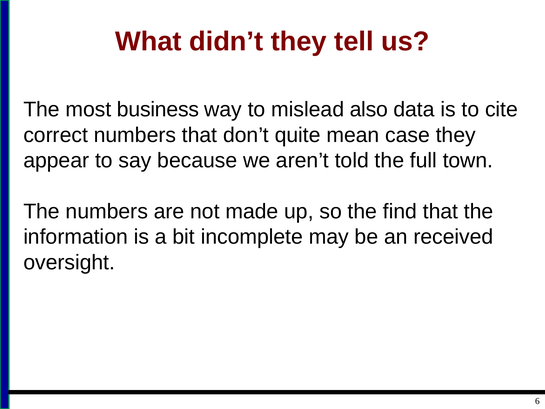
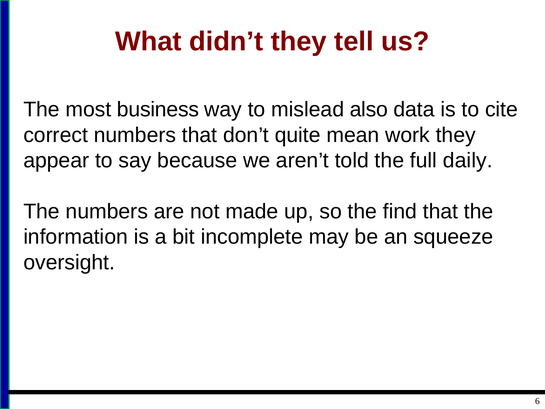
case: case -> work (408, 135)
town: town -> daily (468, 160)
received: received -> squeeze (453, 237)
